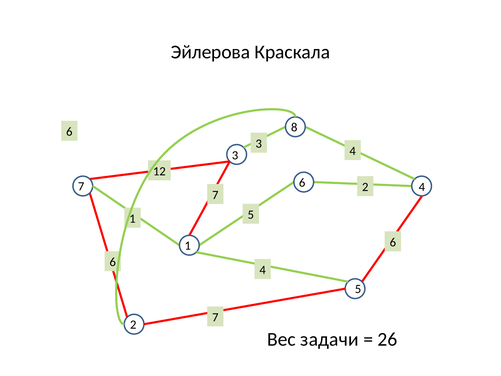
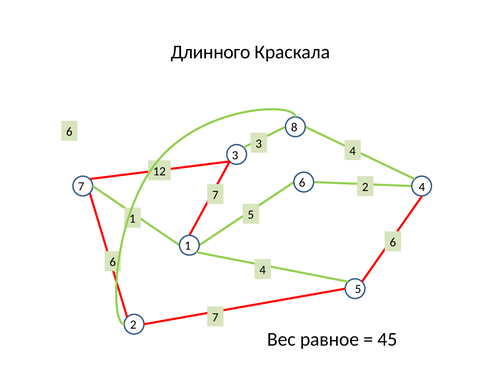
Эйлерова: Эйлерова -> Длинного (211, 52)
задачи: задачи -> равное (330, 339)
26: 26 -> 45 (387, 339)
